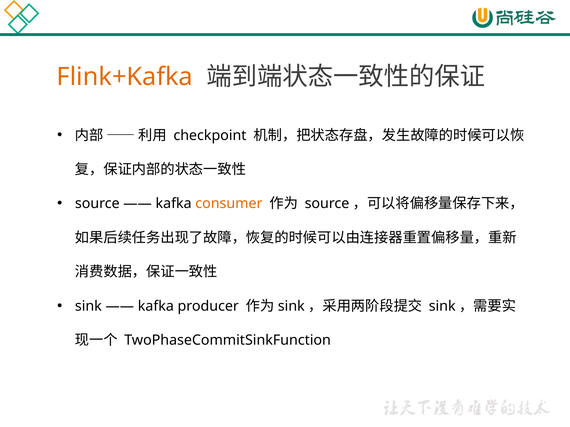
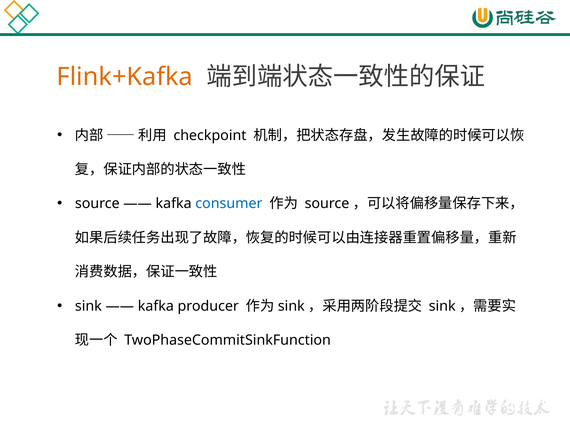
consumer colour: orange -> blue (229, 204)
